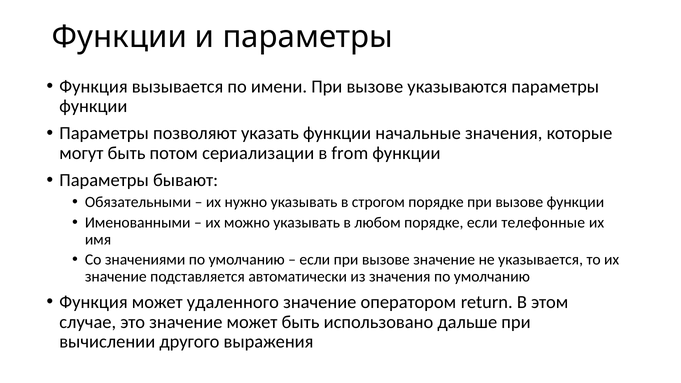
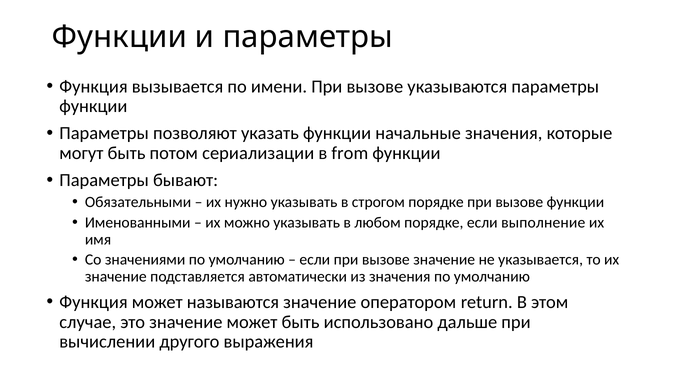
телефонные: телефонные -> выполнение (543, 223)
удаленного: удаленного -> называются (233, 302)
